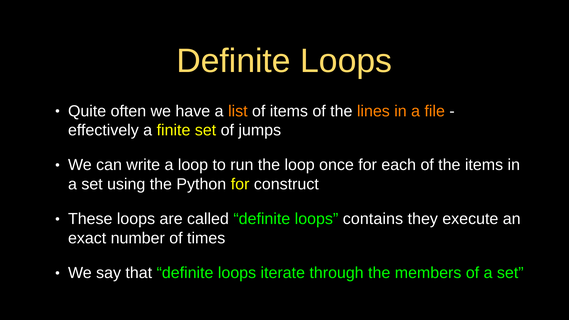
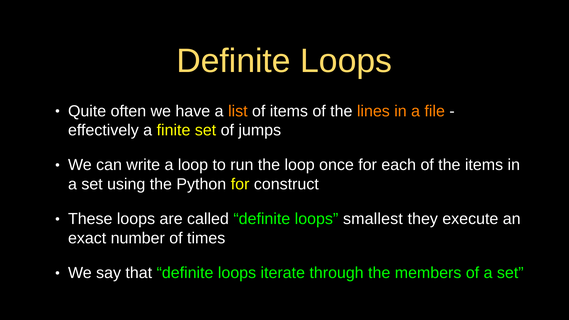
contains: contains -> smallest (373, 219)
